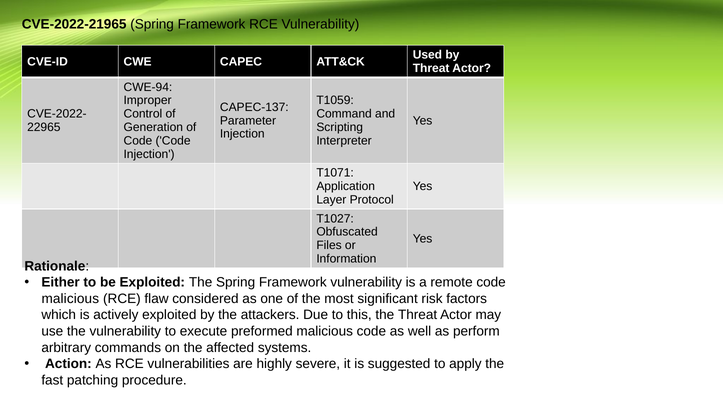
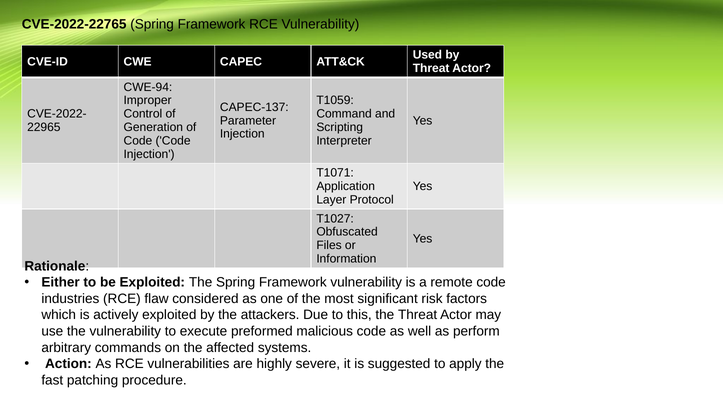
CVE-2022-21965: CVE-2022-21965 -> CVE-2022-22765 (74, 24)
malicious: malicious -> industries (70, 298)
